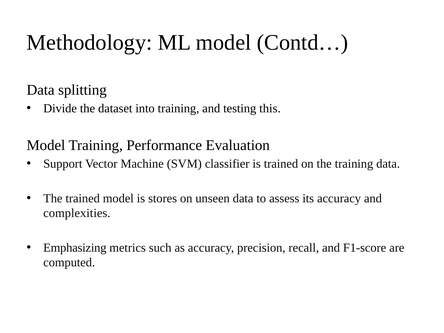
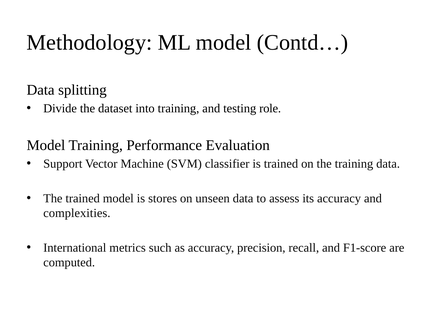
this: this -> role (270, 108)
Emphasizing: Emphasizing -> International (75, 248)
